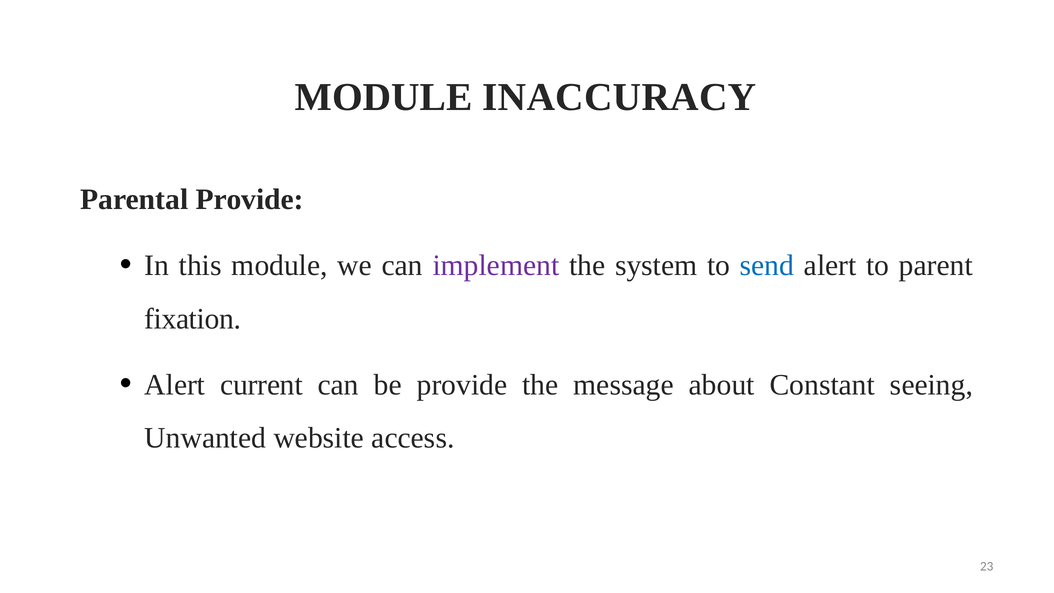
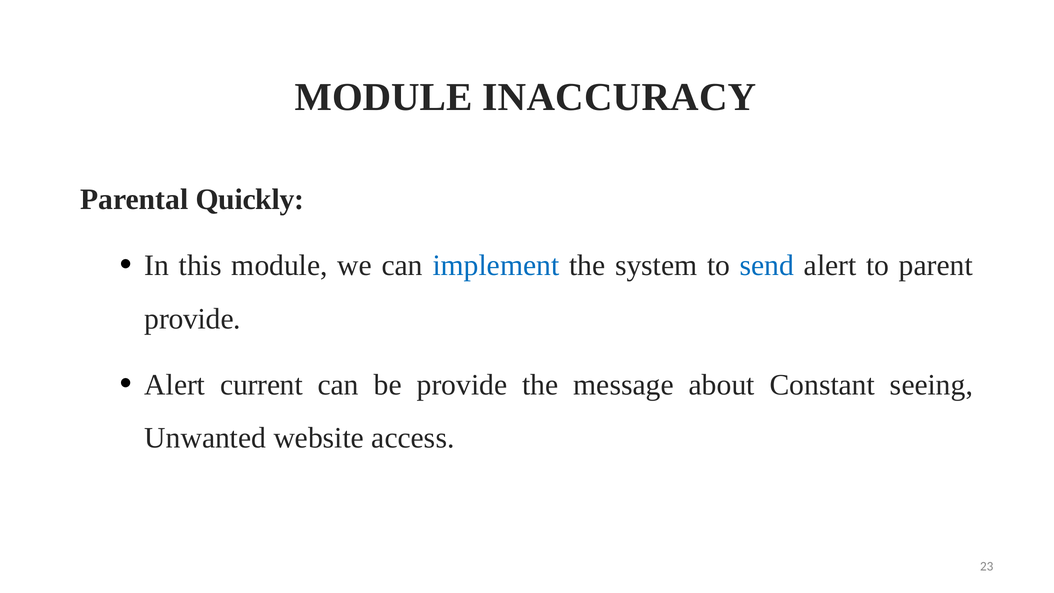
Parental Provide: Provide -> Quickly (250, 199)
implement colour: purple -> blue (496, 265)
fixation: fixation -> provide (193, 319)
